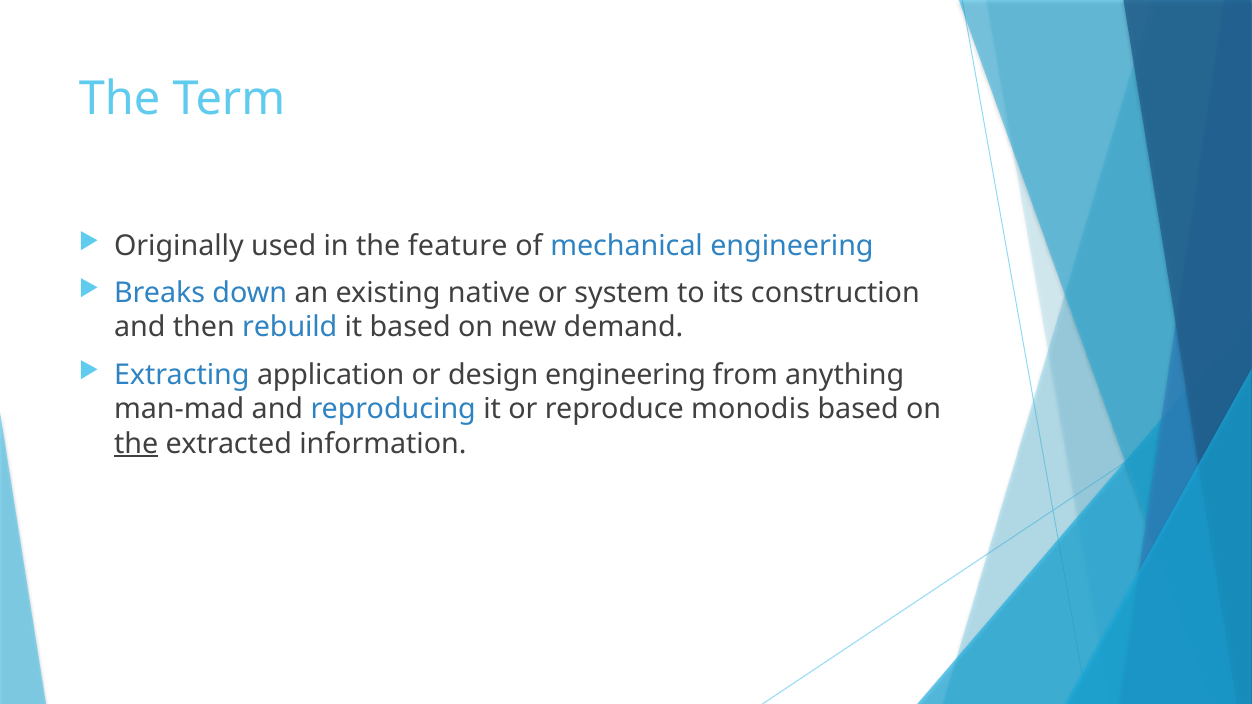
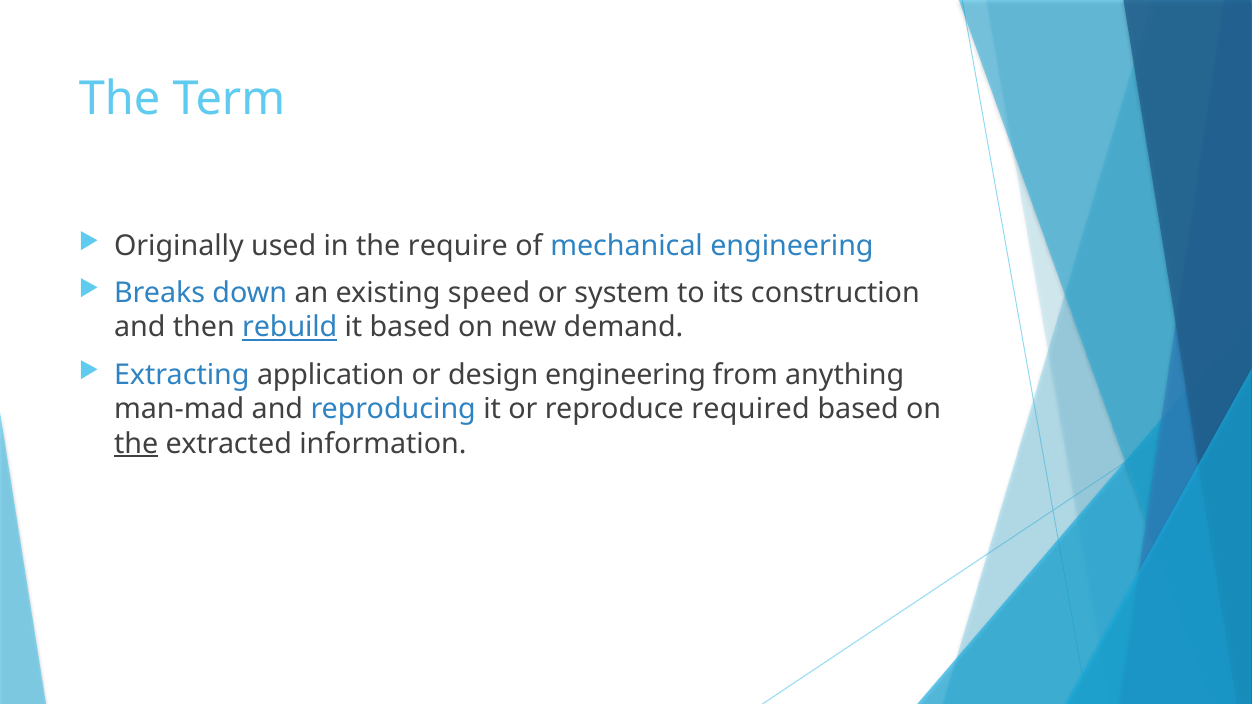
feature: feature -> require (458, 246)
native: native -> speed (489, 293)
rebuild underline: none -> present (290, 328)
monodis: monodis -> required (751, 409)
